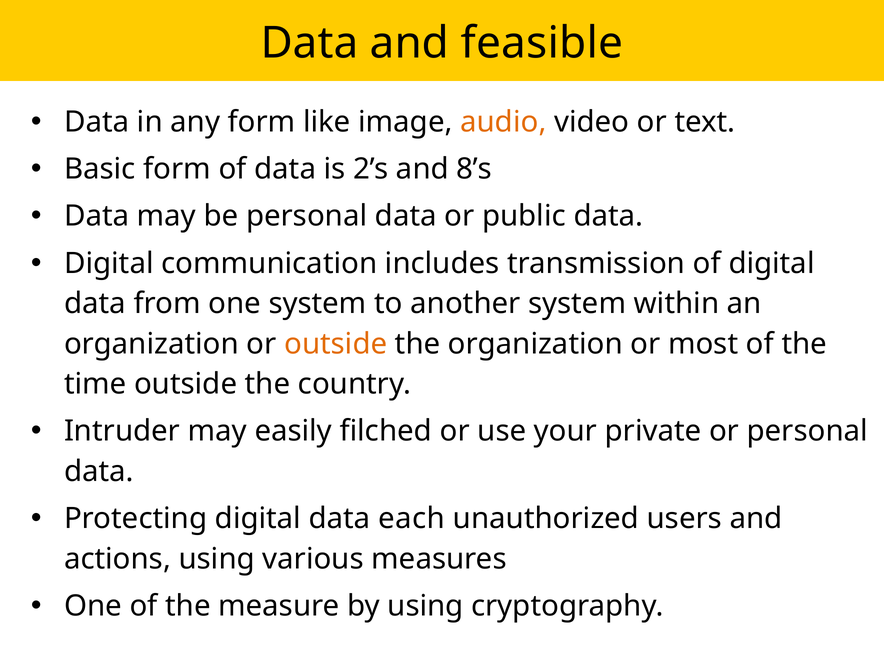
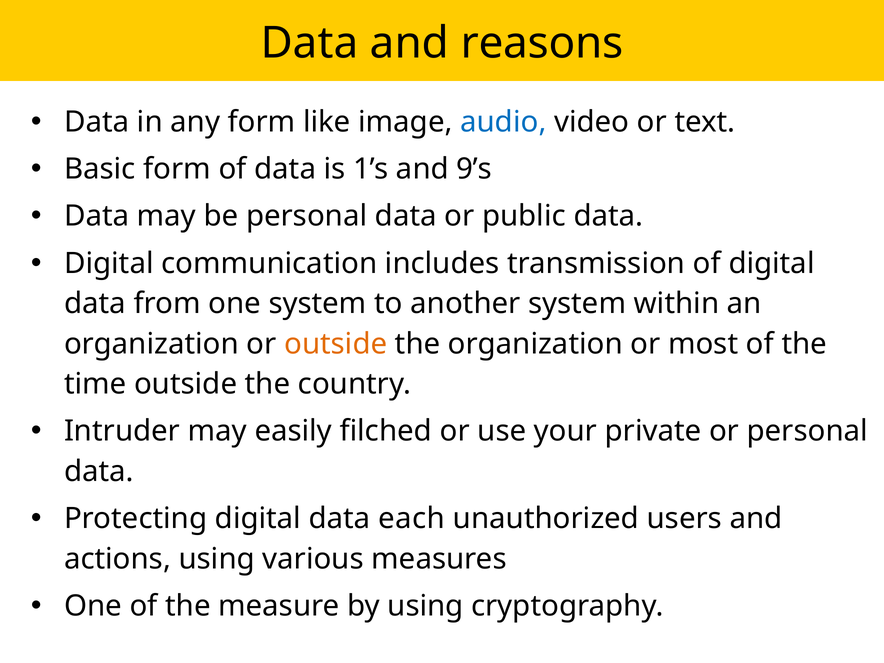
feasible: feasible -> reasons (542, 43)
audio colour: orange -> blue (503, 122)
2’s: 2’s -> 1’s (371, 169)
8’s: 8’s -> 9’s (474, 169)
